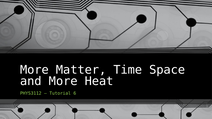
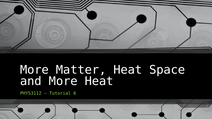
Matter Time: Time -> Heat (128, 70)
